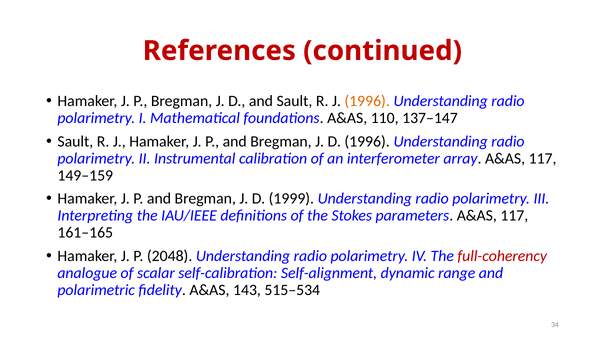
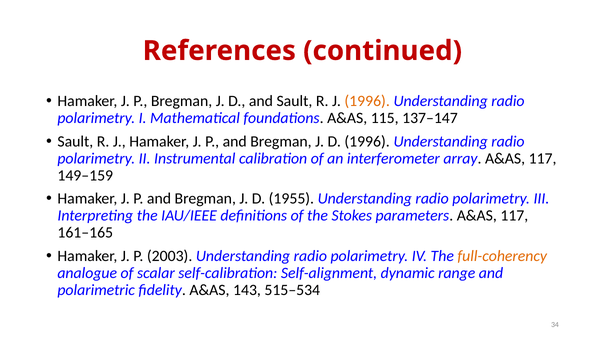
110: 110 -> 115 (385, 118)
1999: 1999 -> 1955 (291, 199)
2048: 2048 -> 2003 (170, 256)
full-coherency colour: red -> orange (502, 256)
